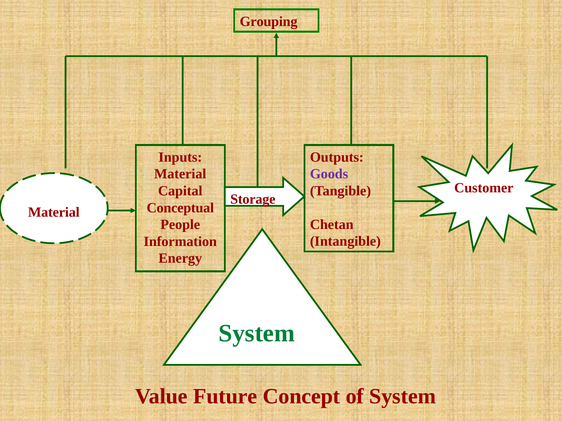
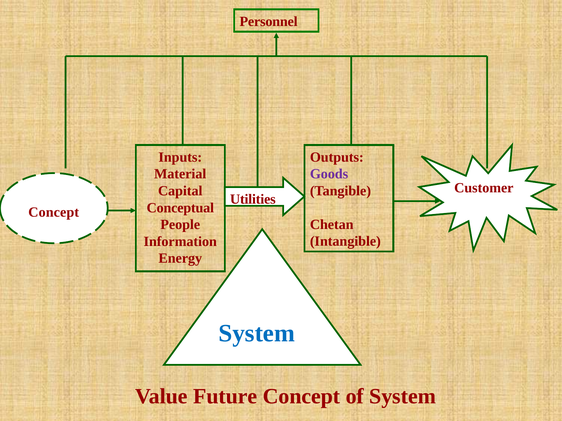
Grouping: Grouping -> Personnel (269, 22)
Storage: Storage -> Utilities (253, 199)
Material: Material -> Concept (54, 213)
System colour: green -> blue (257, 334)
